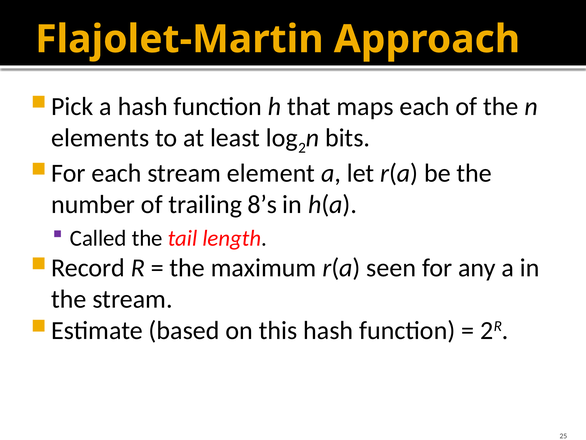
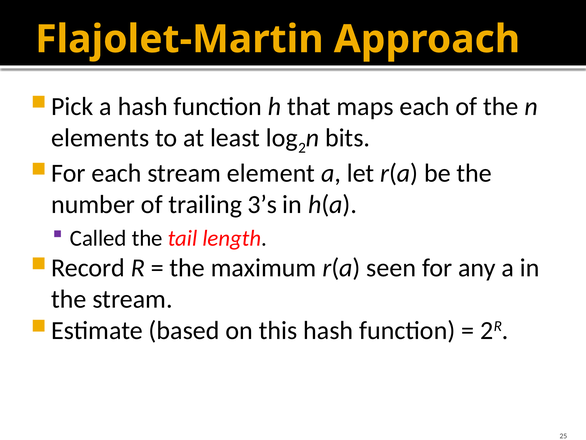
8’s: 8’s -> 3’s (262, 204)
